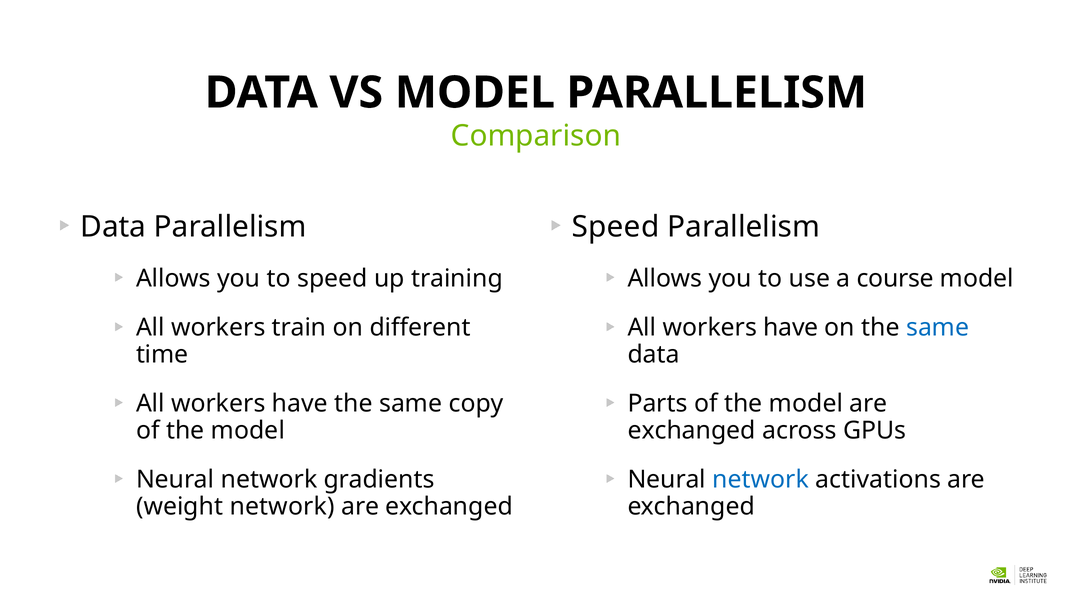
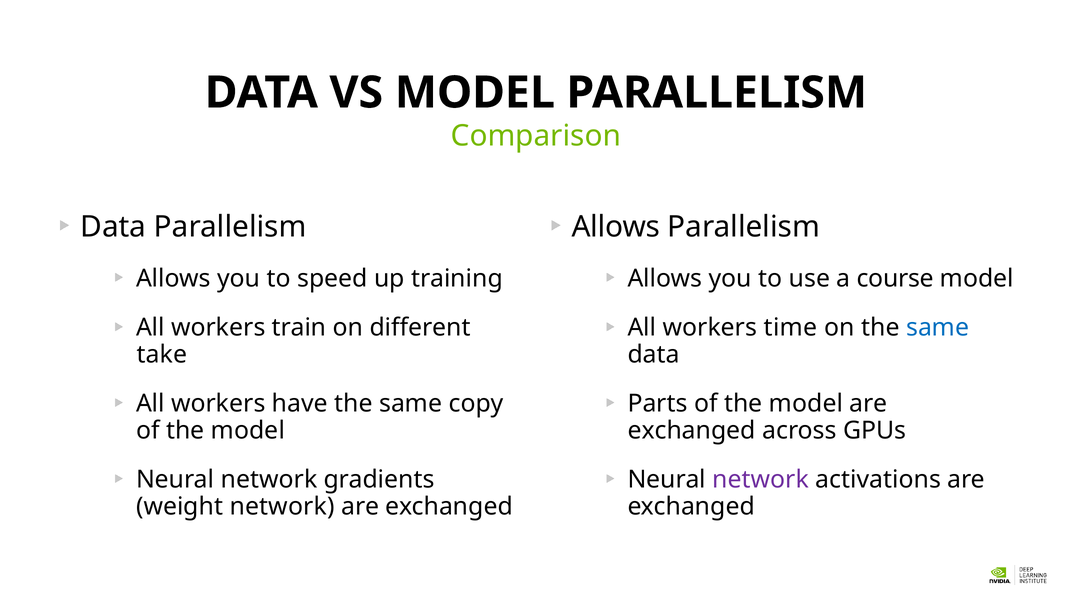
Speed: Speed -> Allows (616, 227)
have: have -> time (791, 328)
time: time -> take (162, 355)
network colour: blue -> purple (761, 480)
